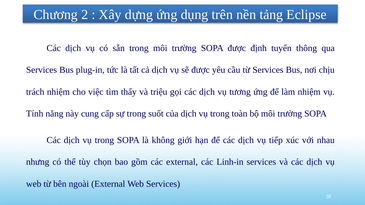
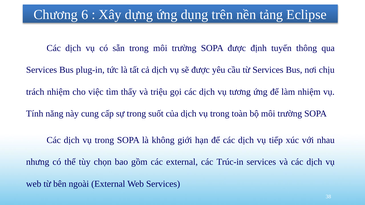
2: 2 -> 6 (85, 15)
Linh-in: Linh-in -> Trúc-in (230, 162)
